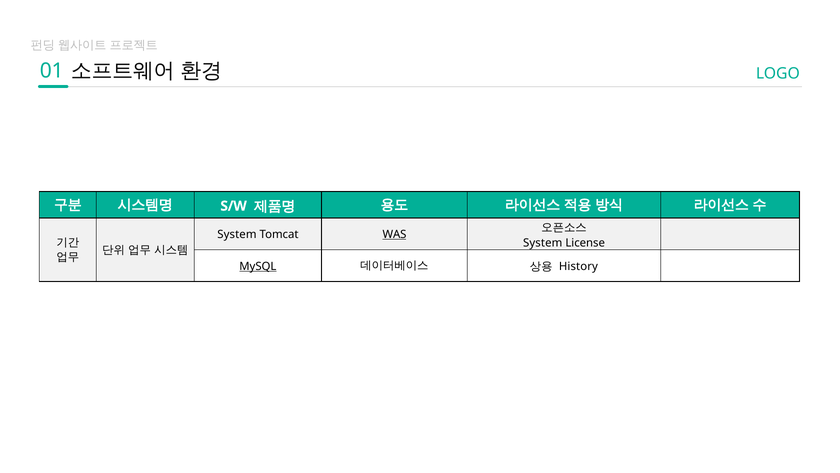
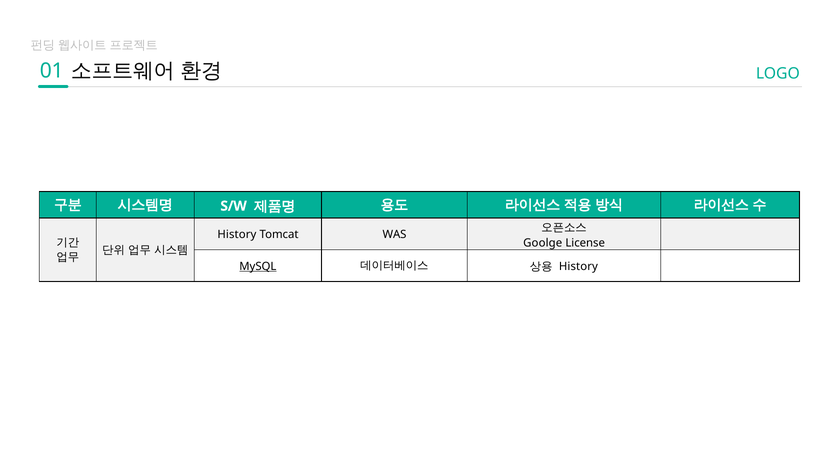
System: System -> History (237, 234)
WAS underline: present -> none (394, 234)
System: System -> Goolge (543, 243)
